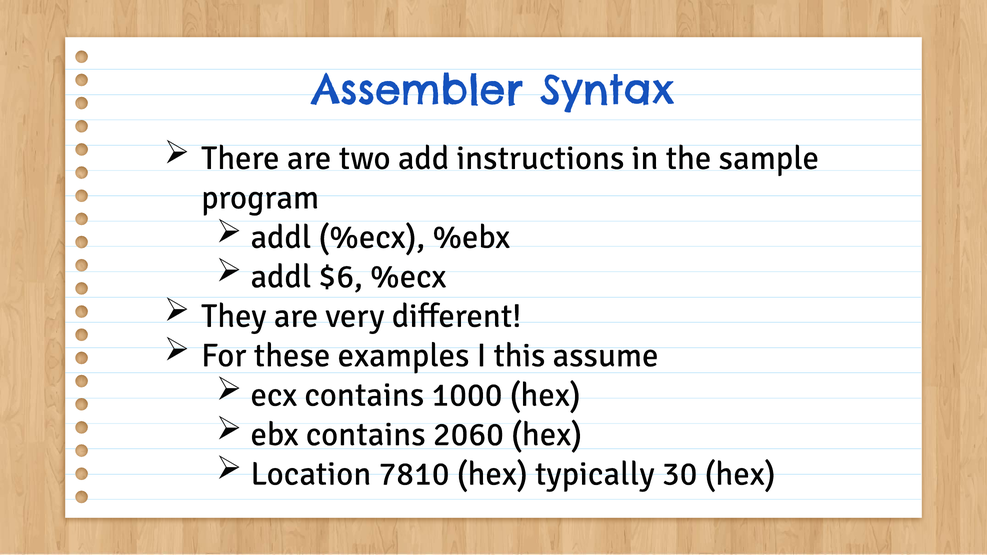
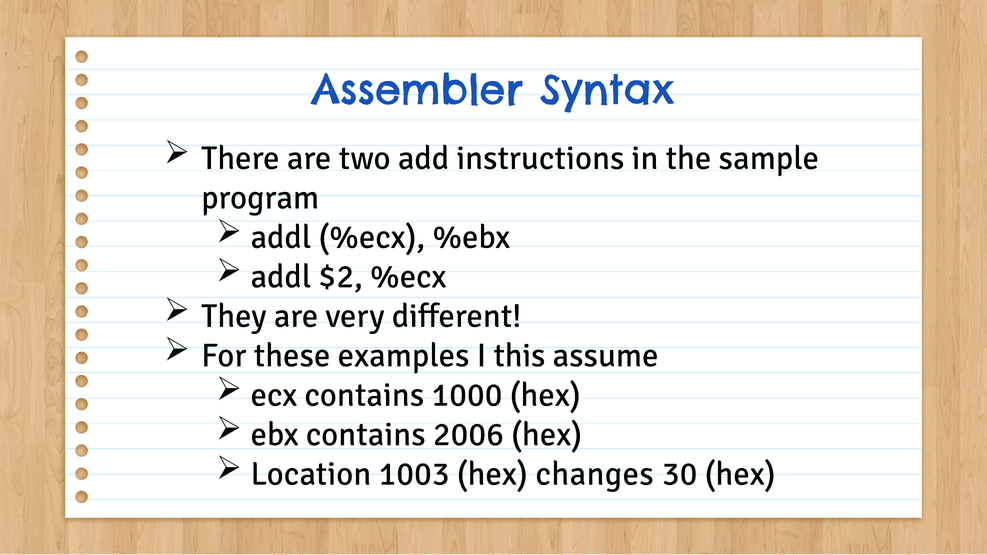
$6: $6 -> $2 (341, 277)
2060: 2060 -> 2006 (468, 434)
7810: 7810 -> 1003 (414, 474)
typically: typically -> changes (595, 474)
